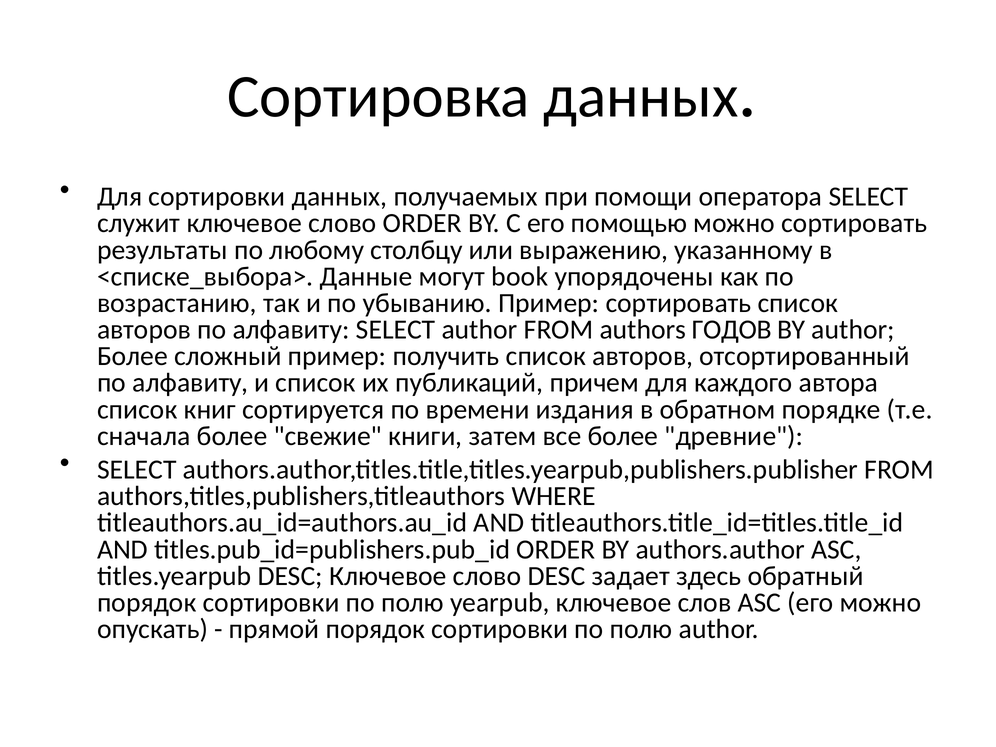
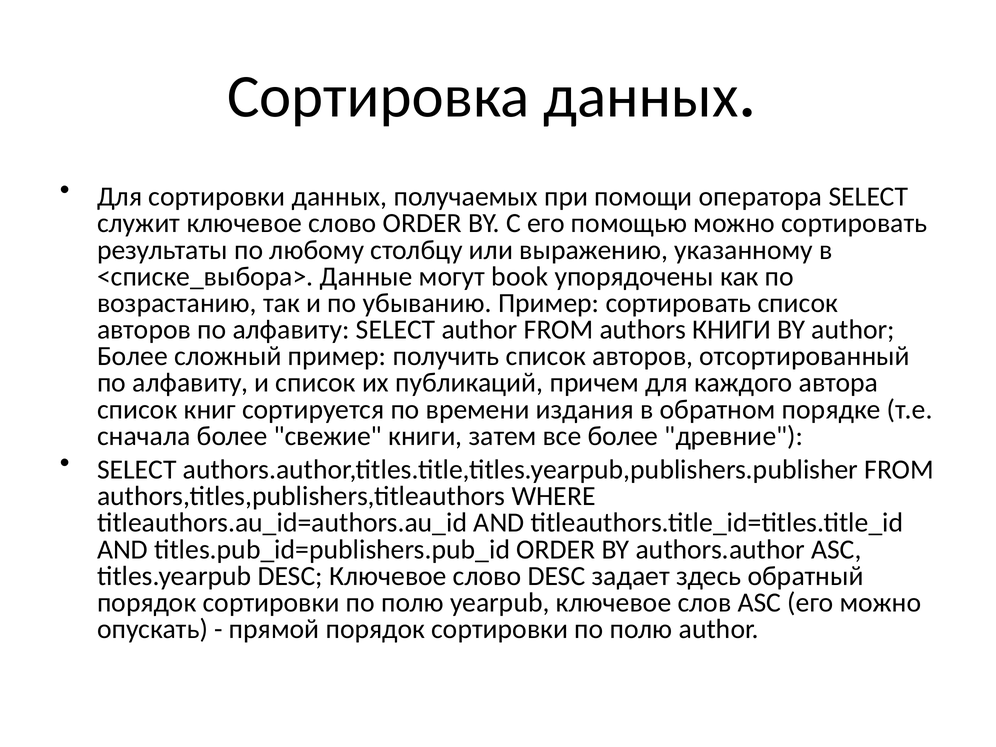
authors ГОДОВ: ГОДОВ -> КНИГИ (732, 330)
